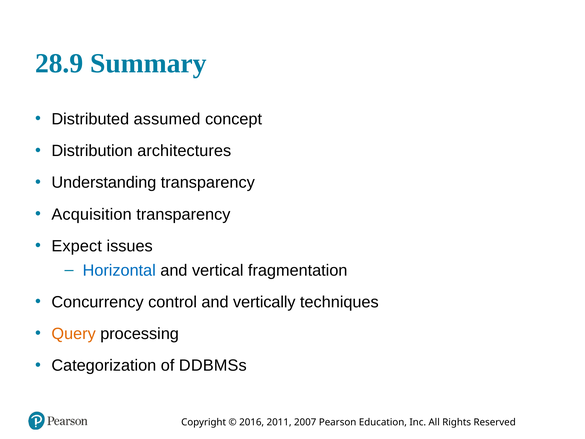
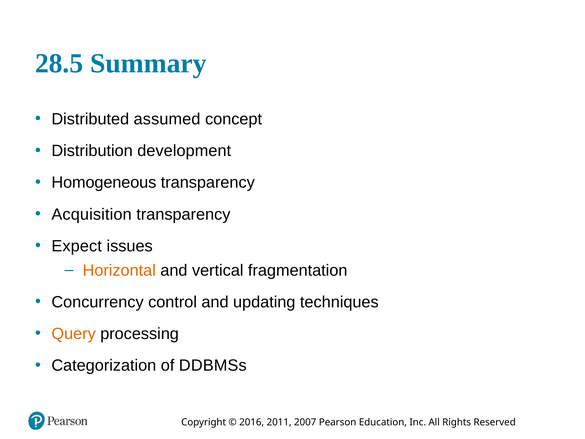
28.9: 28.9 -> 28.5 (59, 63)
architectures: architectures -> development (184, 151)
Understanding: Understanding -> Homogeneous (104, 183)
Horizontal colour: blue -> orange (119, 270)
vertically: vertically -> updating (264, 302)
